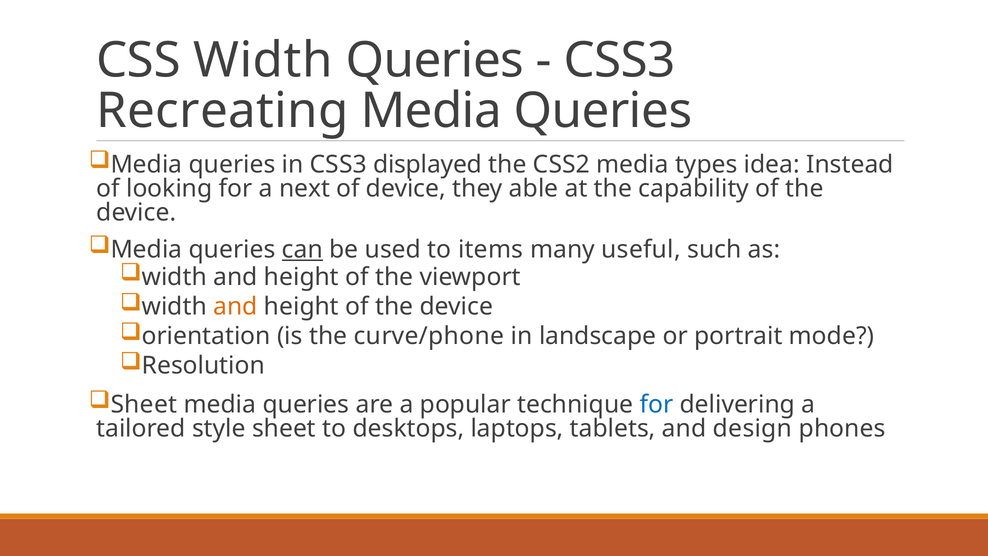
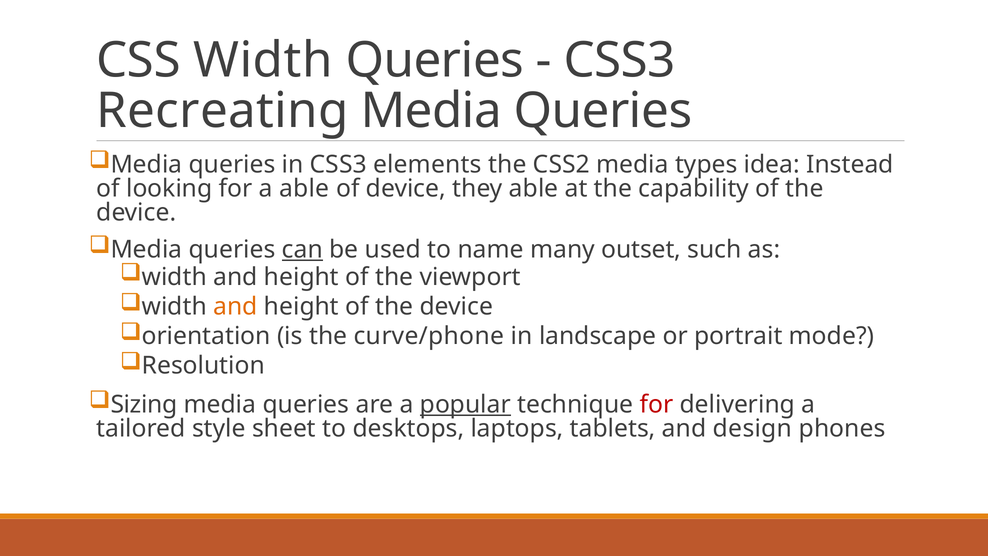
displayed: displayed -> elements (427, 164)
a next: next -> able (304, 188)
items: items -> name (491, 249)
useful: useful -> outset (641, 249)
Sheet: Sheet -> Sizing (144, 404)
popular underline: none -> present (465, 404)
for colour: blue -> red (656, 404)
